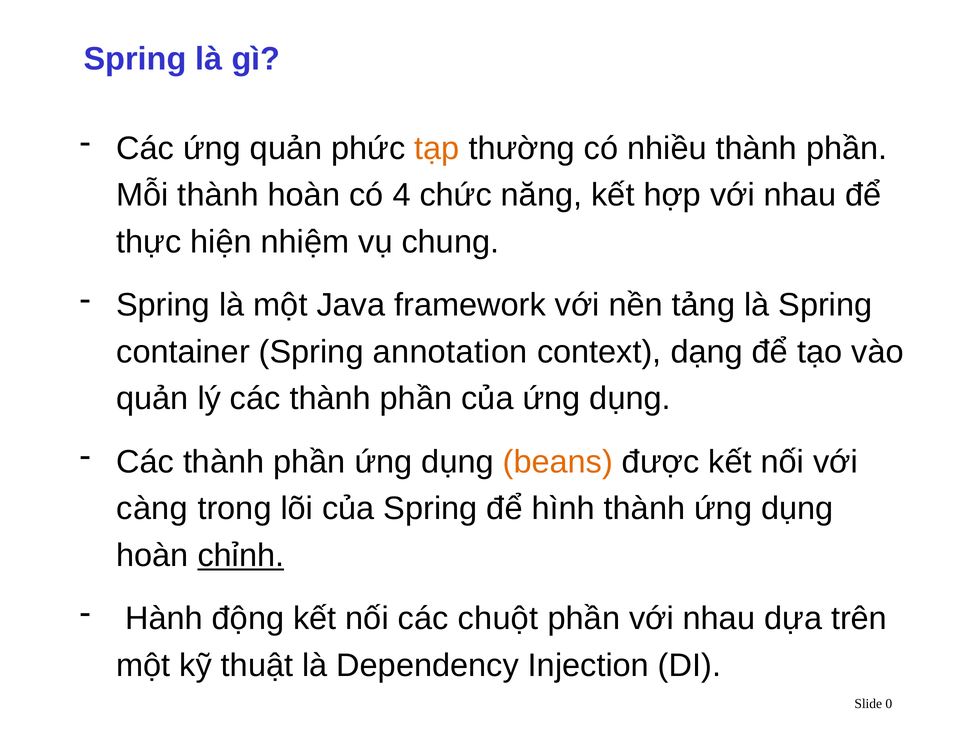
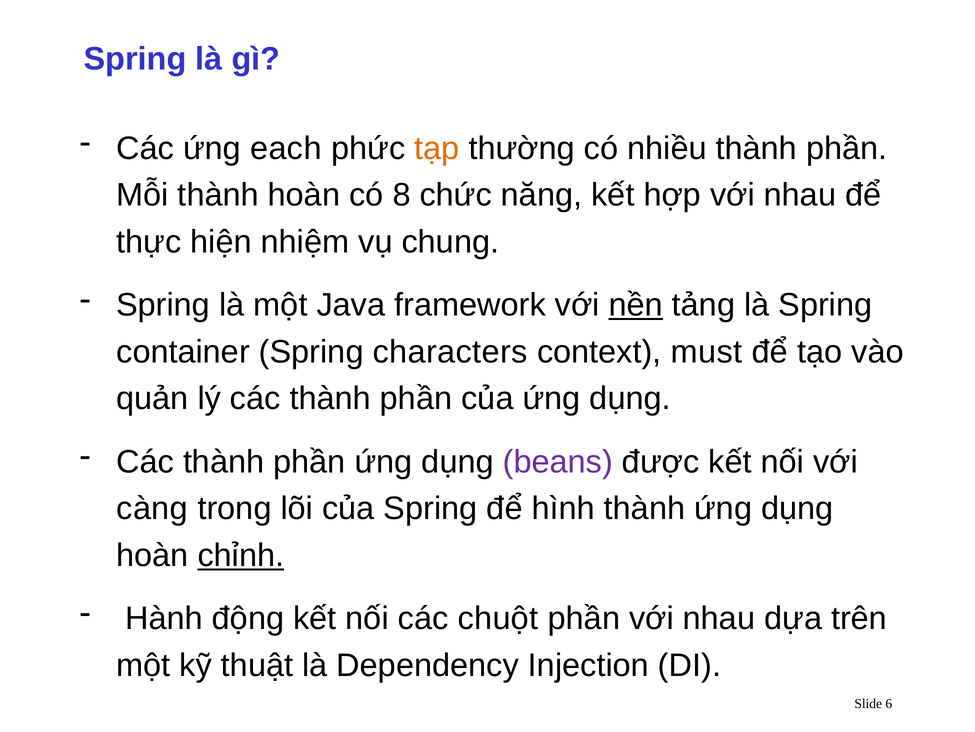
ứng quản: quản -> each (286, 148)
4: 4 -> 8 (402, 195)
nền underline: none -> present (636, 305)
annotation: annotation -> characters (450, 352)
dạng: dạng -> must (707, 352)
beans colour: orange -> purple (558, 461)
0: 0 -> 6 (889, 703)
